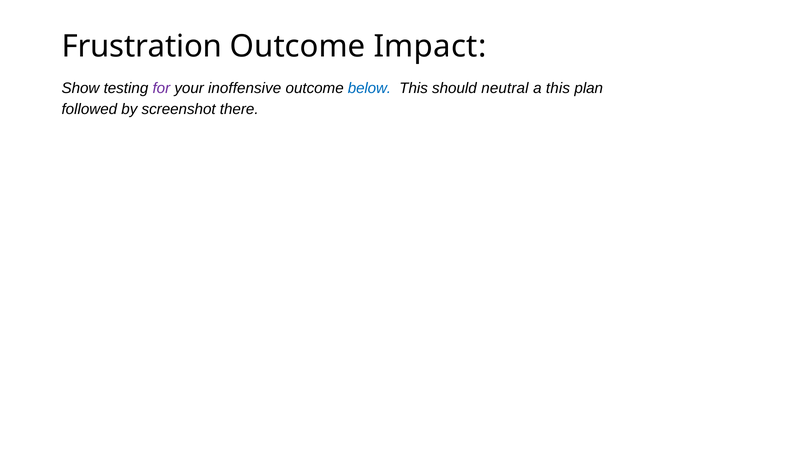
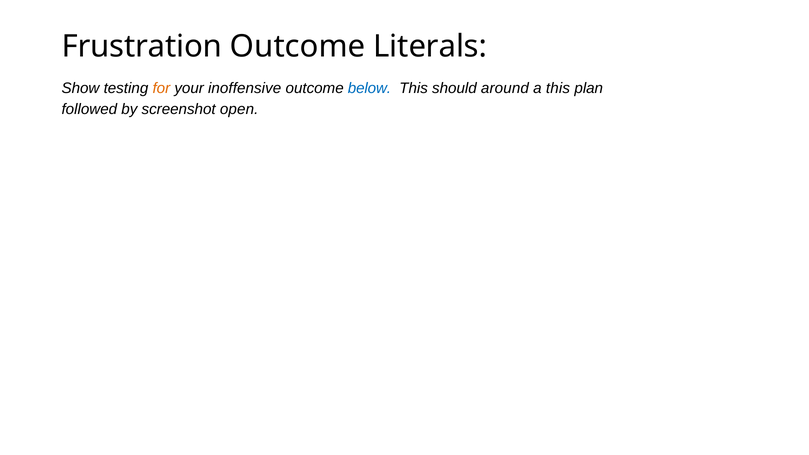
Impact: Impact -> Literals (430, 47)
for colour: purple -> orange (161, 88)
neutral: neutral -> around (505, 88)
there: there -> open (239, 109)
